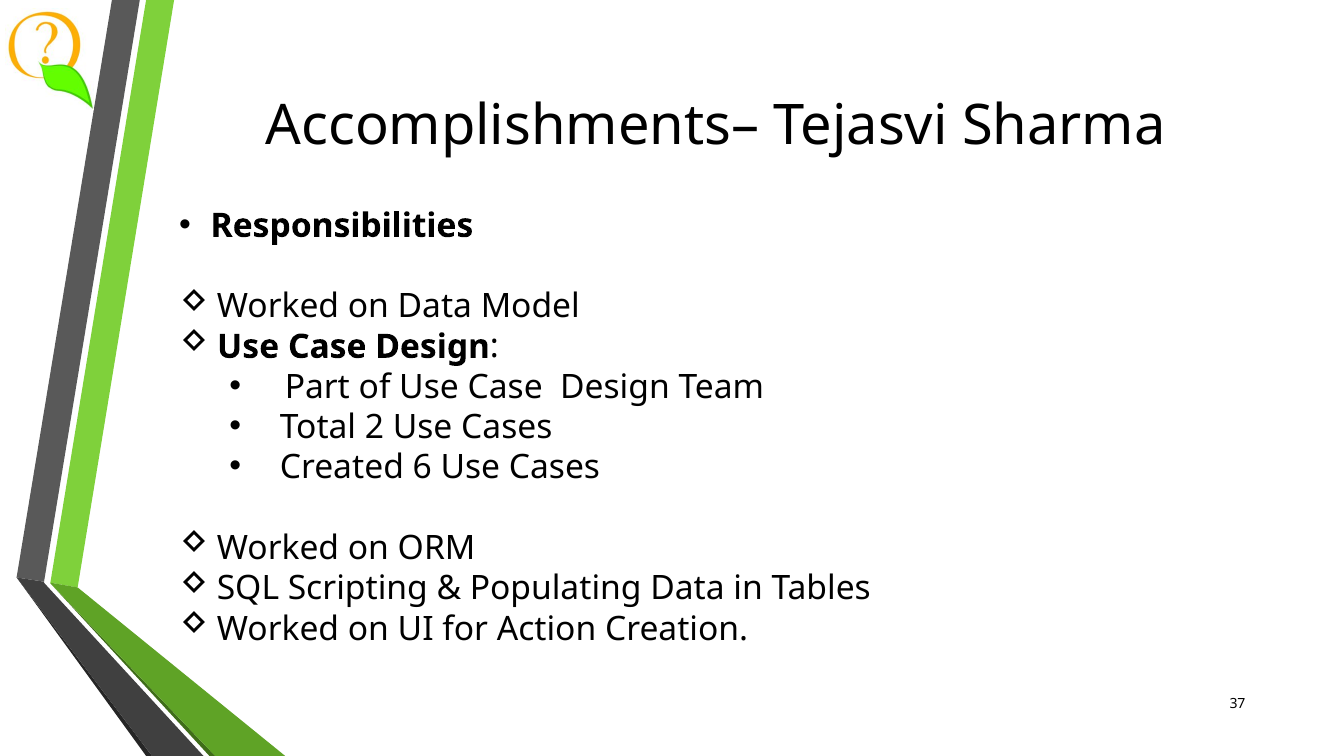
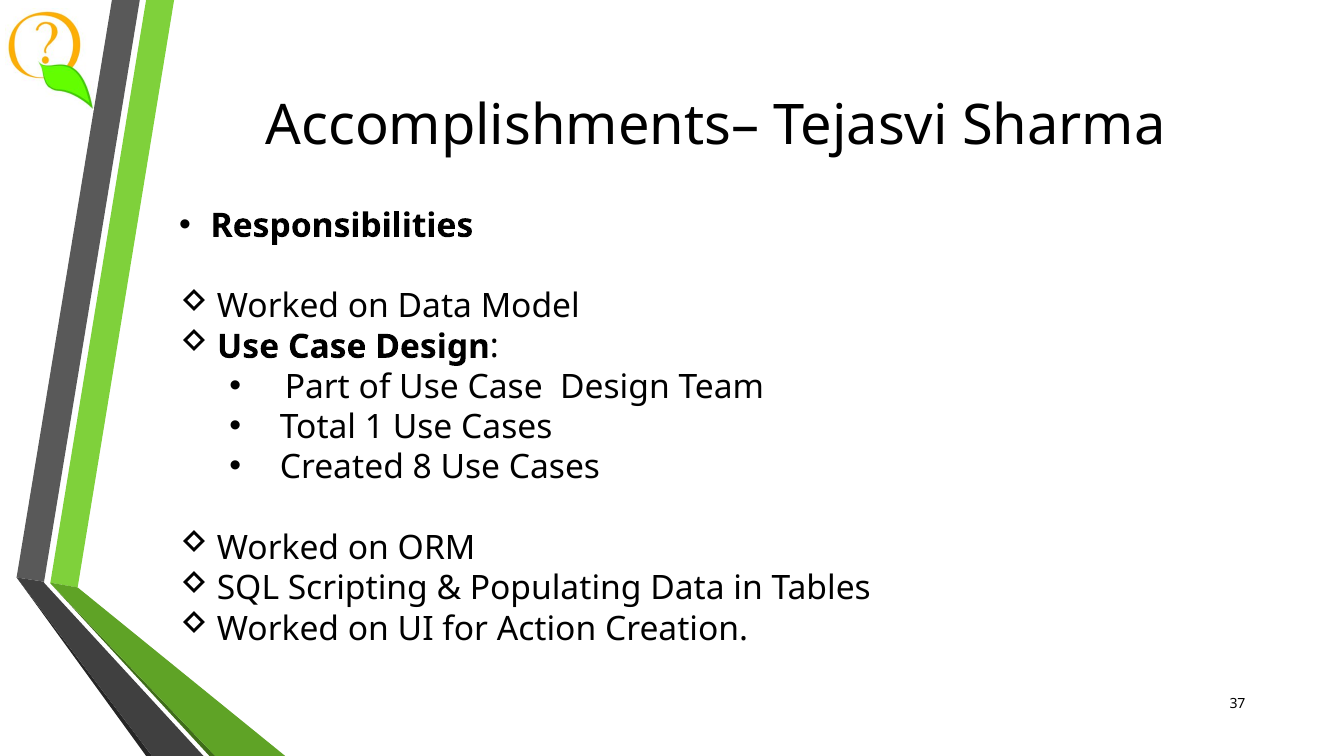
2: 2 -> 1 (375, 427)
6: 6 -> 8 (422, 468)
